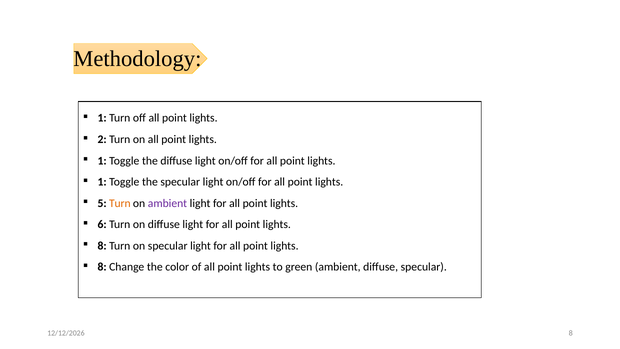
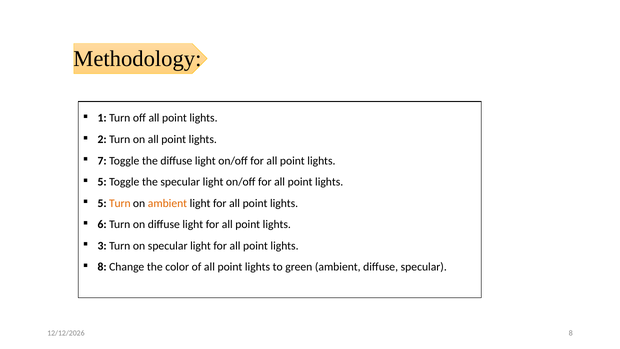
1: 1 -> 7 (102, 161)
1: 1 -> 5 (102, 182)
ambient colour: purple -> orange (167, 203)
8: 8 -> 3 (102, 246)
